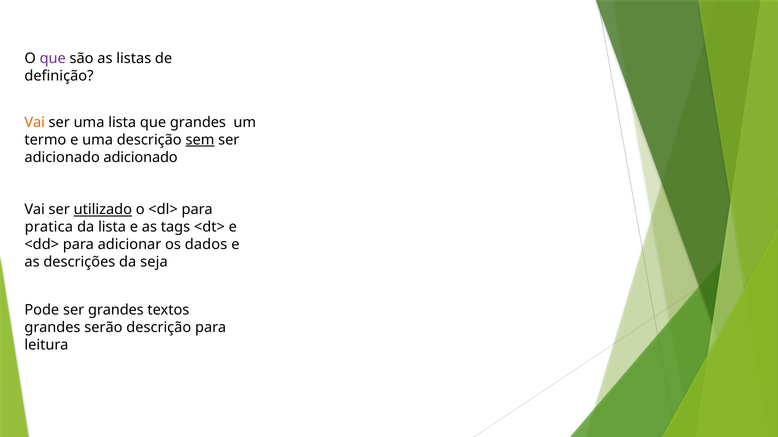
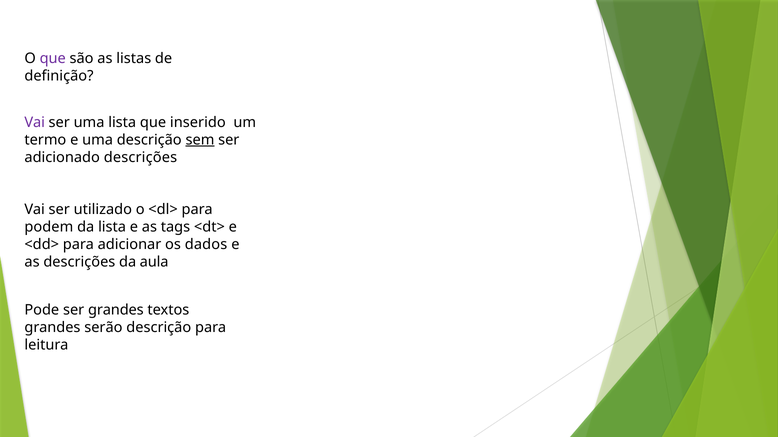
Vai colour: orange -> purple (35, 122)
que grandes: grandes -> inserido (198, 122)
adicionado adicionado: adicionado -> descrições (140, 157)
utilizado underline: present -> none (103, 210)
pratica: pratica -> podem (49, 227)
seja: seja -> aula (154, 262)
